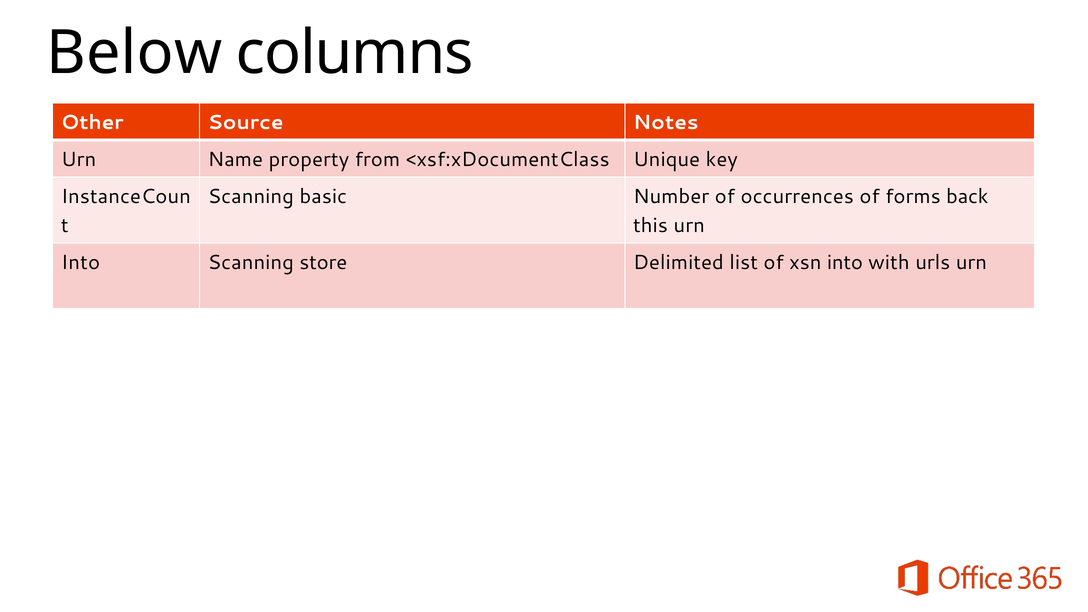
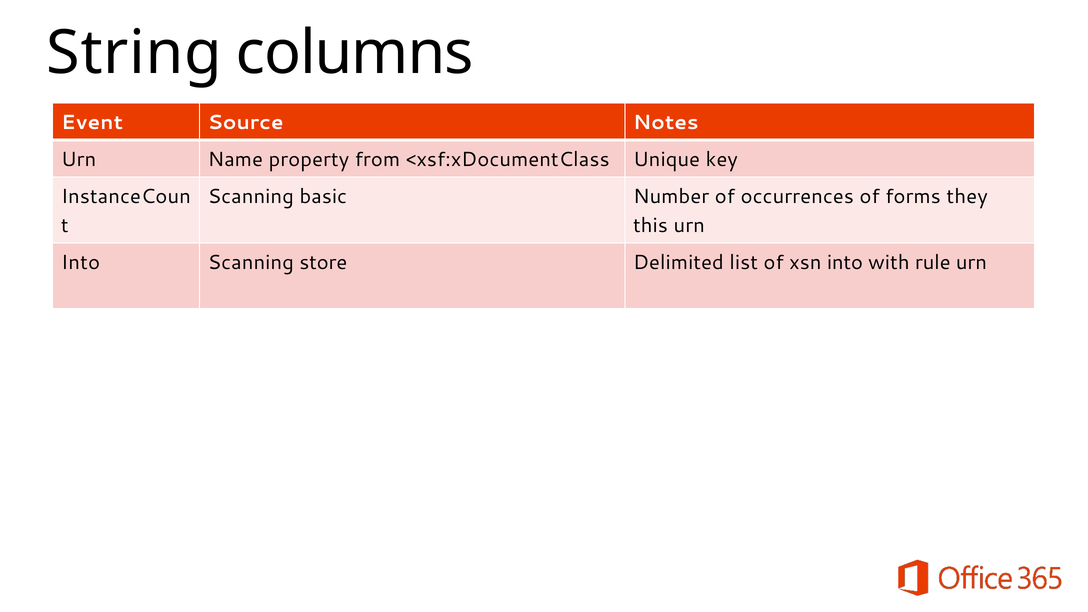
Below: Below -> String (134, 53)
Other: Other -> Event (92, 123)
back: back -> they (967, 197)
urls: urls -> rule (933, 263)
